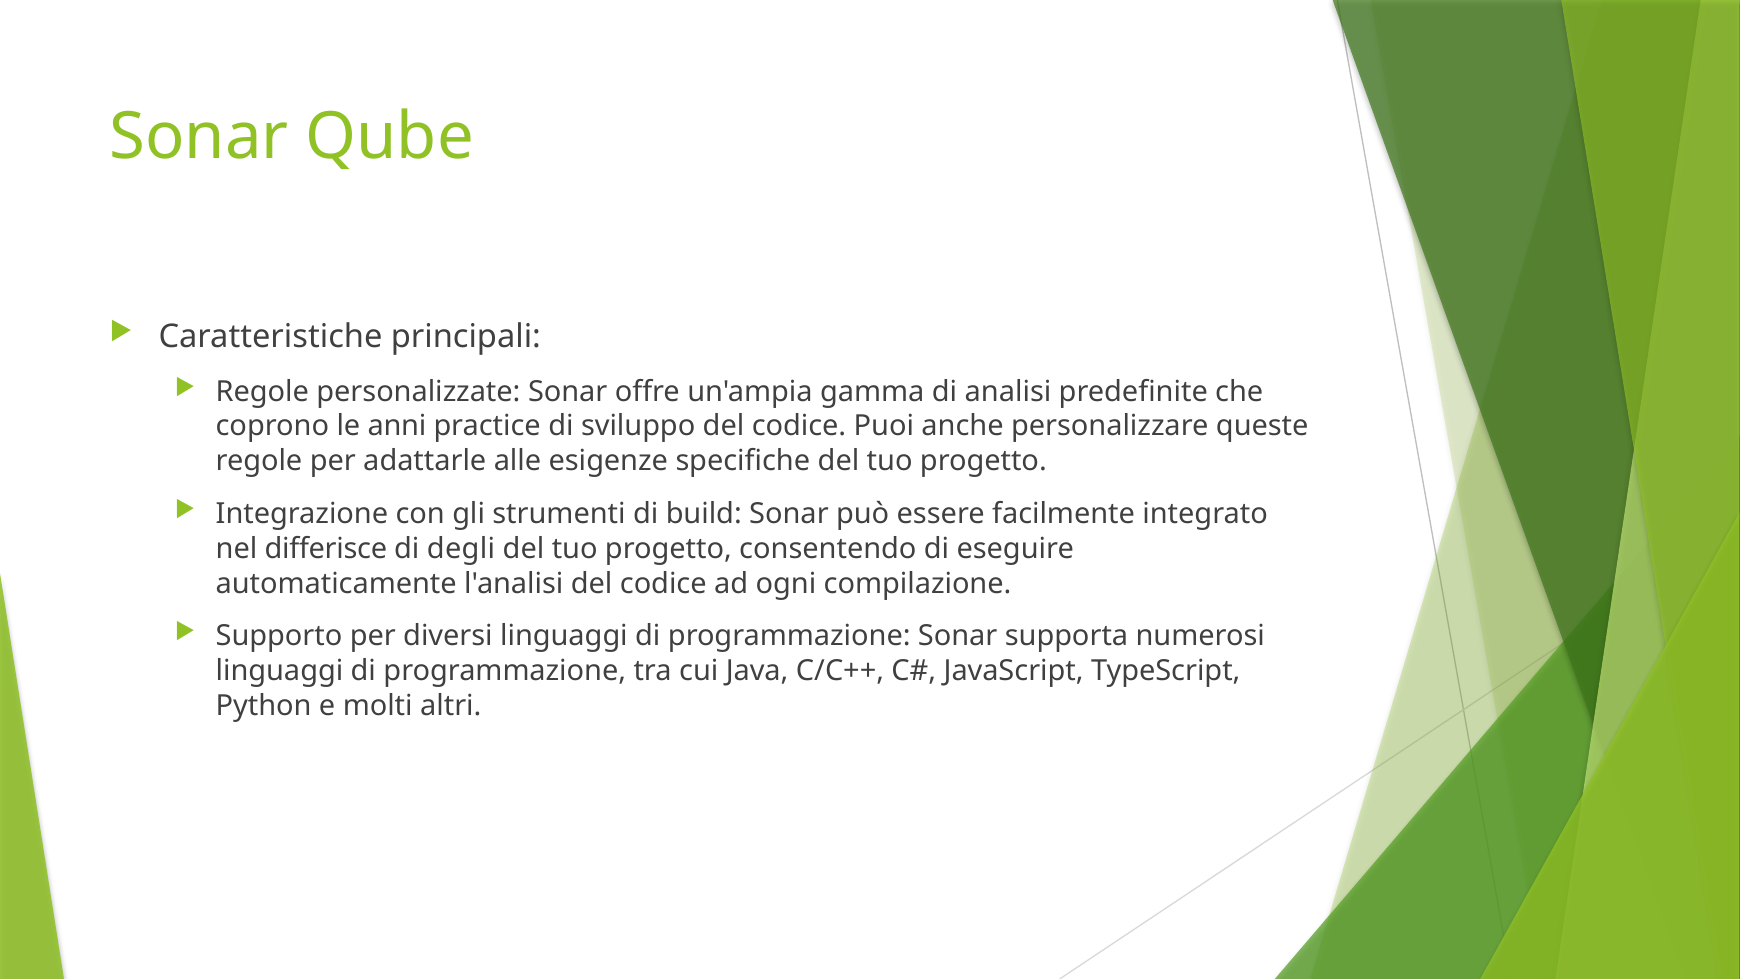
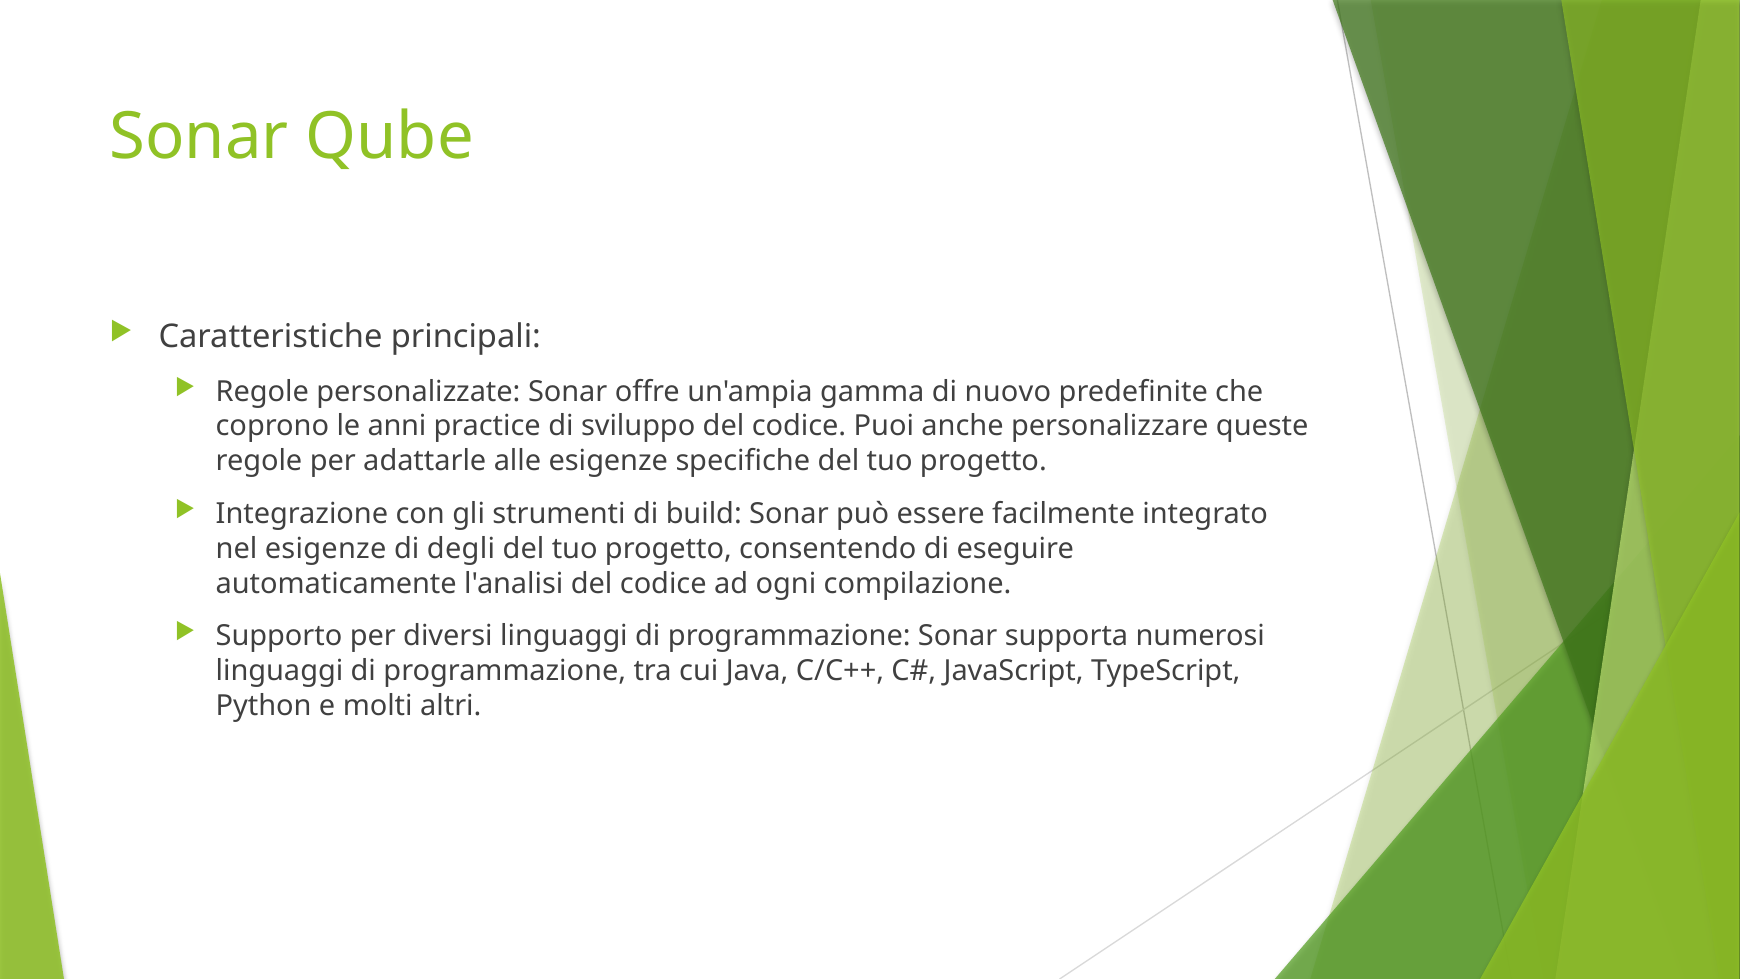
analisi: analisi -> nuovo (1008, 392)
nel differisce: differisce -> esigenze (326, 549)
